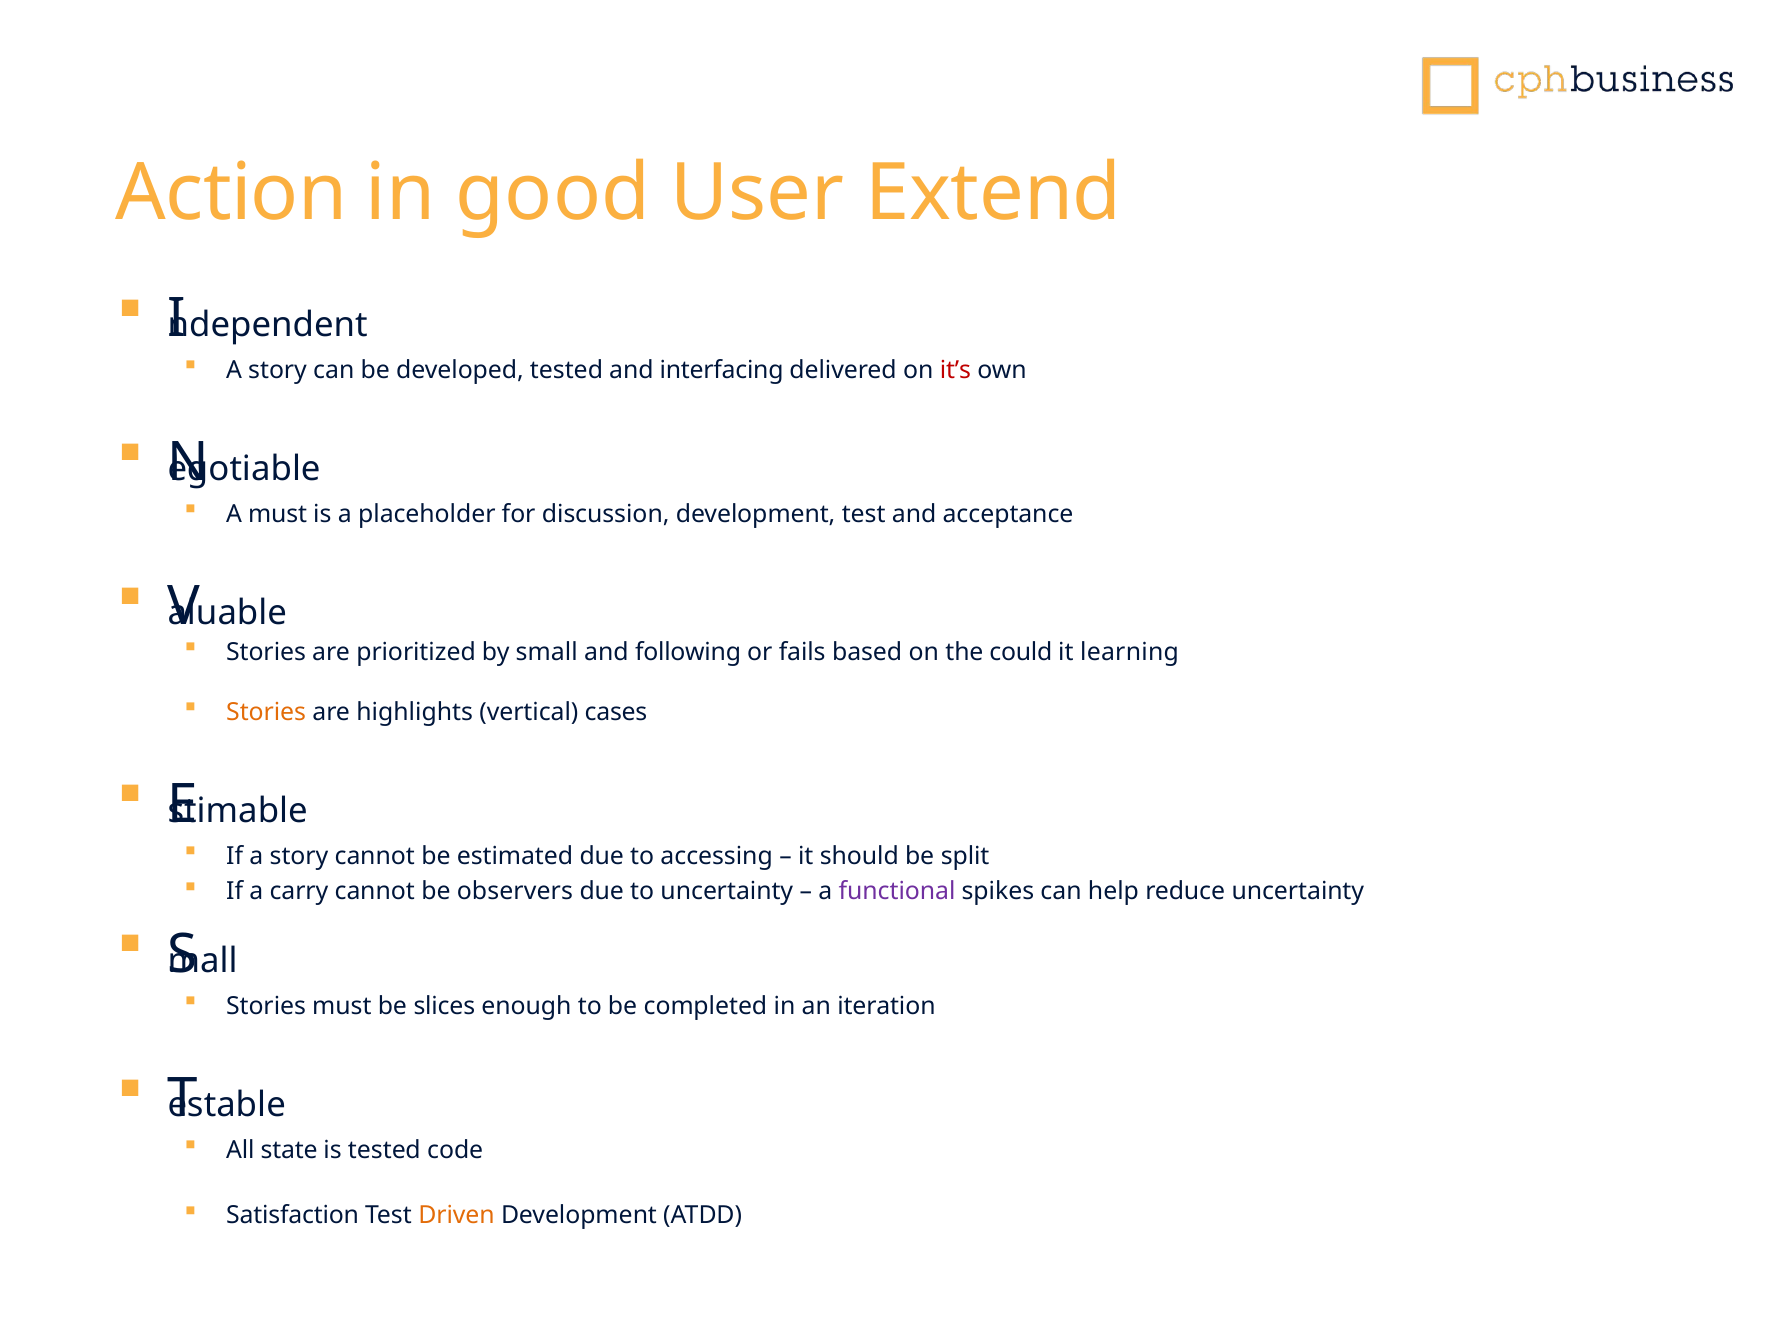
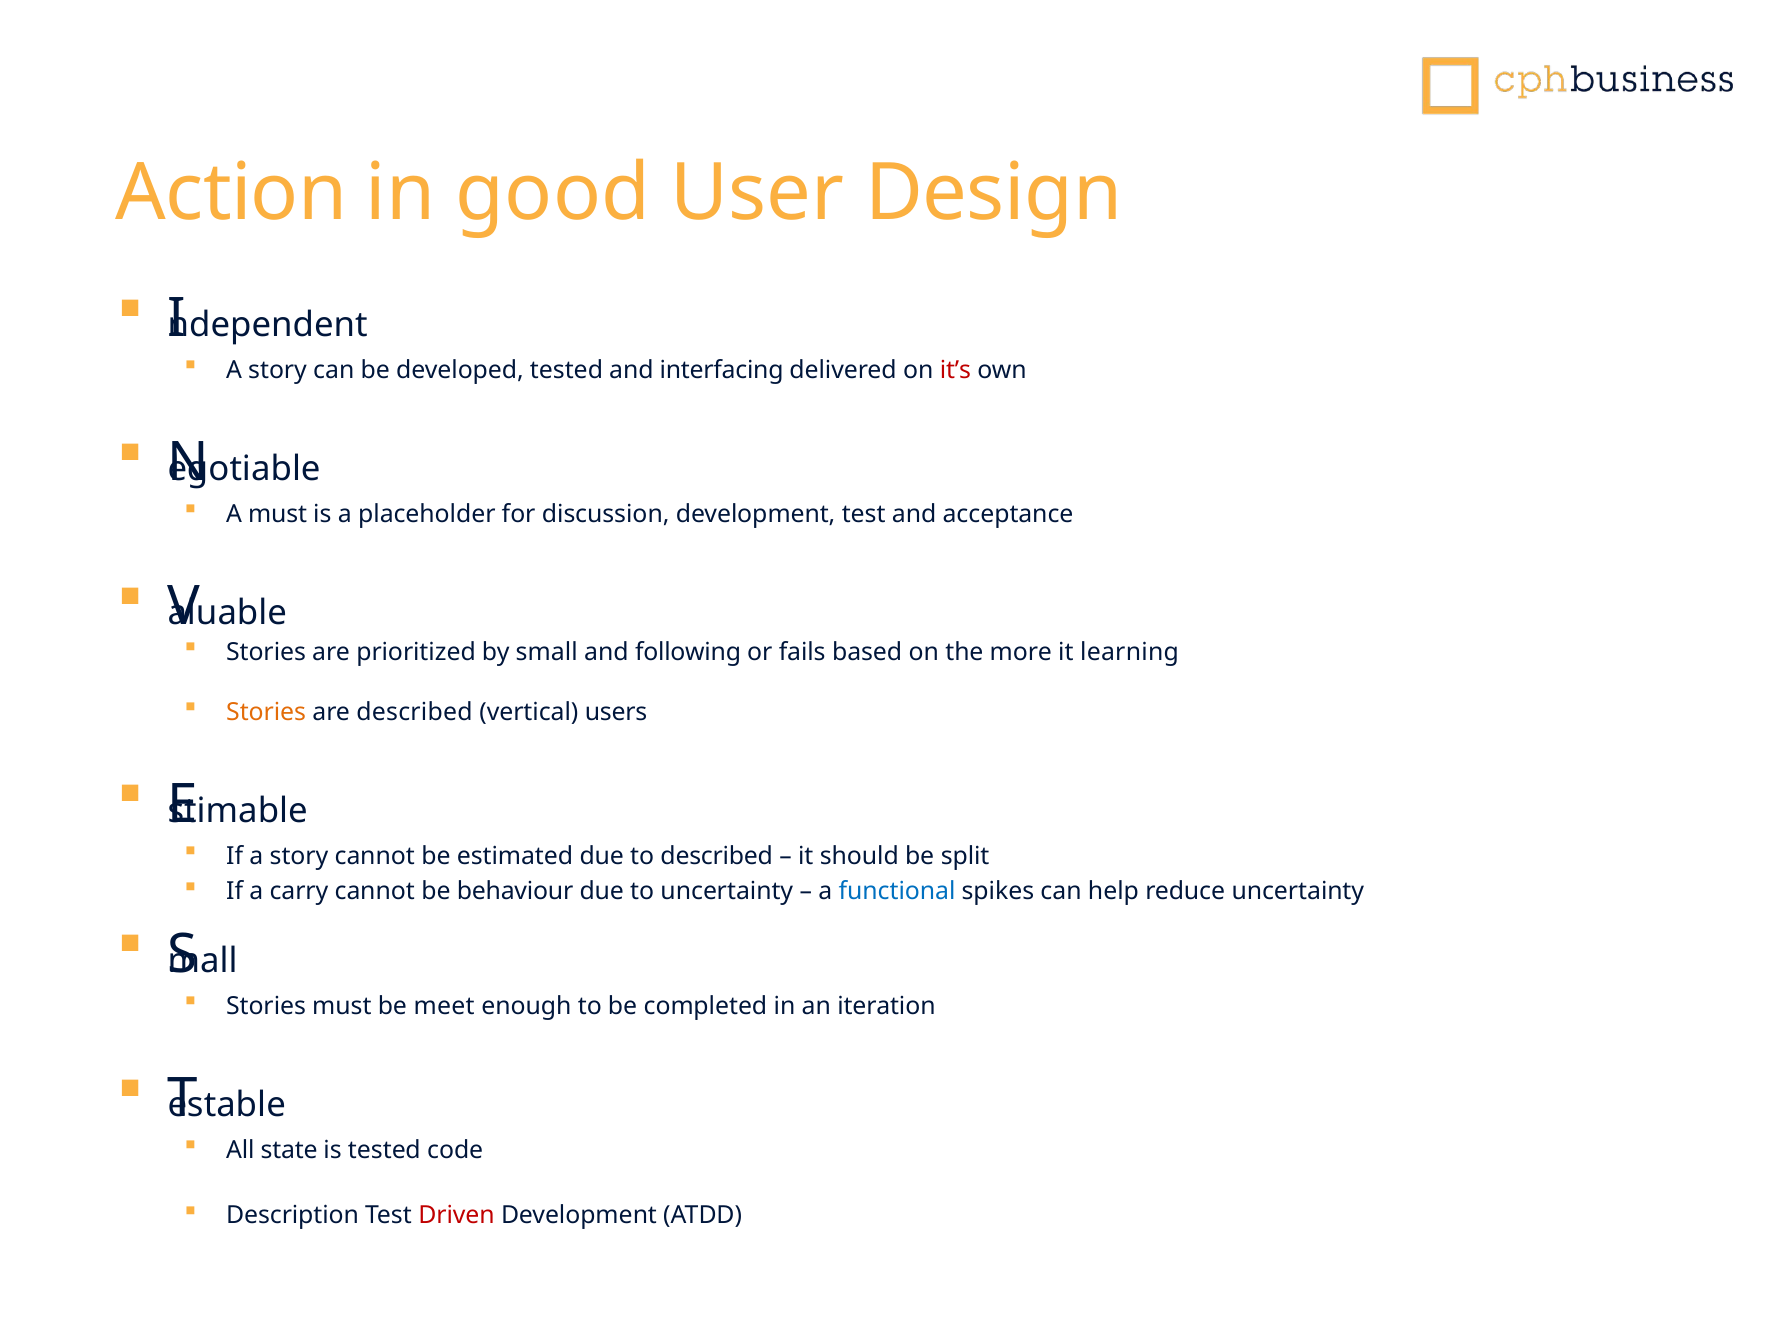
Extend: Extend -> Design (994, 193)
could: could -> more (1021, 653)
are highlights: highlights -> described (415, 712)
cases: cases -> users (616, 712)
to accessing: accessing -> described (717, 856)
observers: observers -> behaviour (515, 892)
functional colour: purple -> blue (897, 892)
slices: slices -> meet (444, 1006)
Satisfaction: Satisfaction -> Description (293, 1216)
Driven colour: orange -> red (457, 1216)
